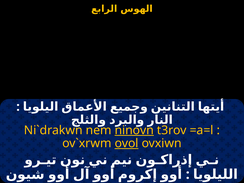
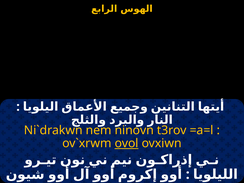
ninovn underline: present -> none (134, 130)
